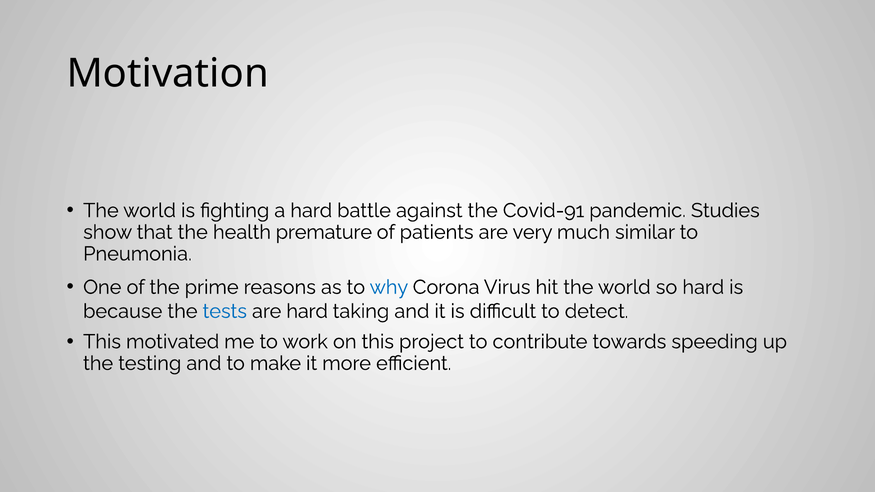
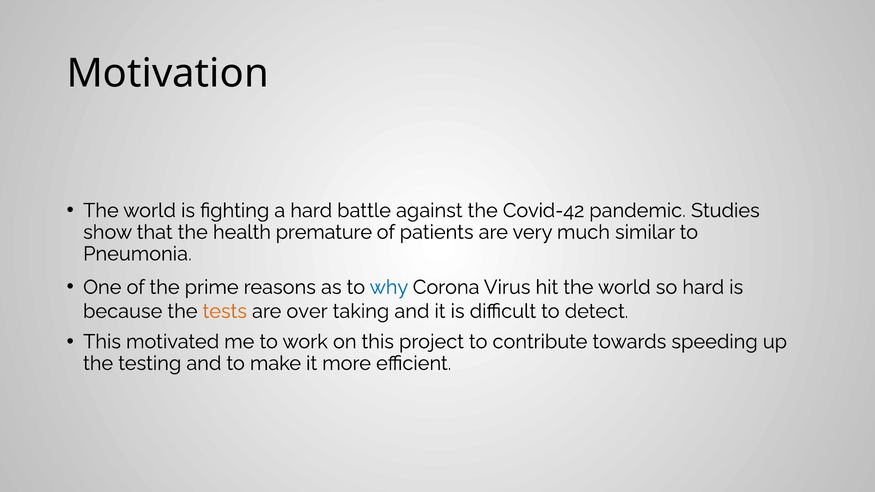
Covid-91: Covid-91 -> Covid-42 (544, 211)
tests colour: blue -> orange (225, 311)
are hard: hard -> over (307, 311)
